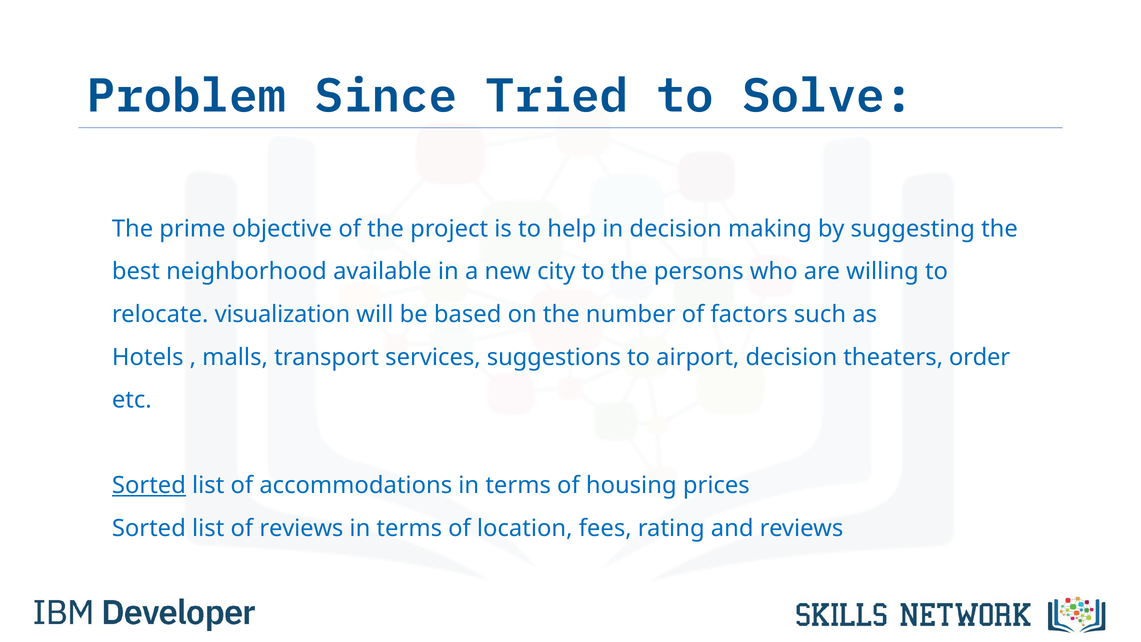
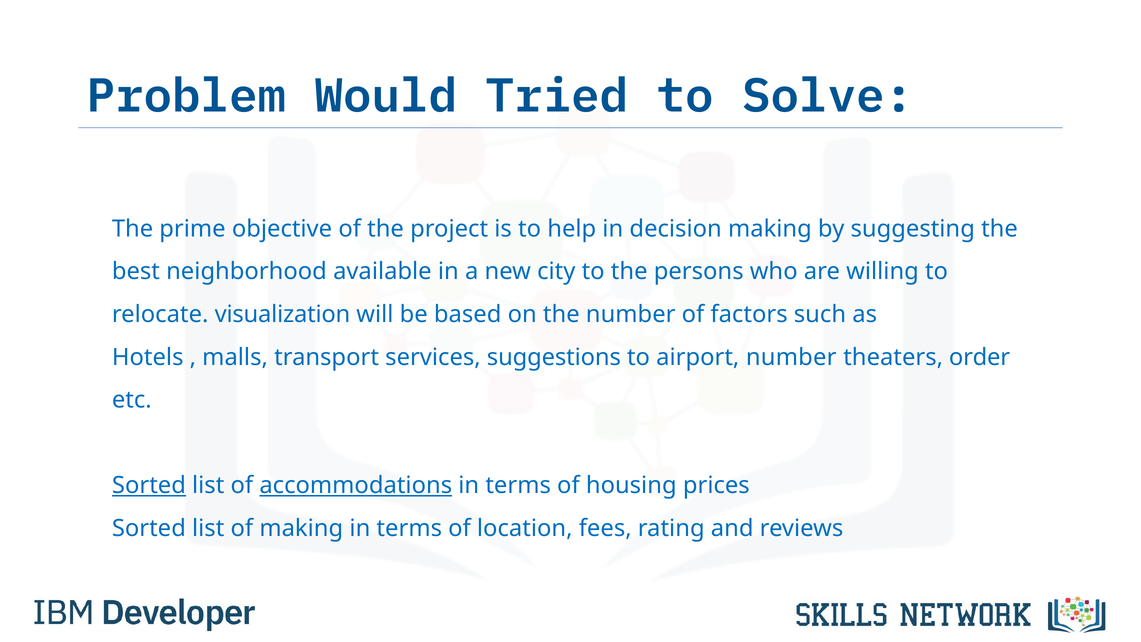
Since: Since -> Would (386, 96)
airport decision: decision -> number (791, 357)
accommodations underline: none -> present (356, 485)
of reviews: reviews -> making (301, 528)
